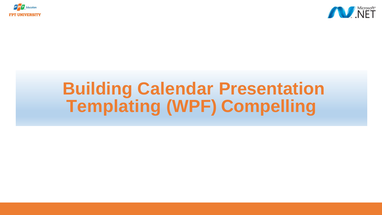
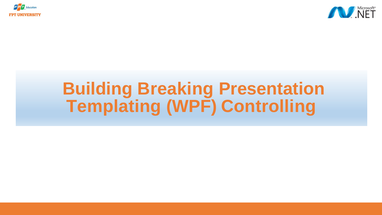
Calendar: Calendar -> Breaking (176, 89)
Compelling: Compelling -> Controlling (269, 106)
